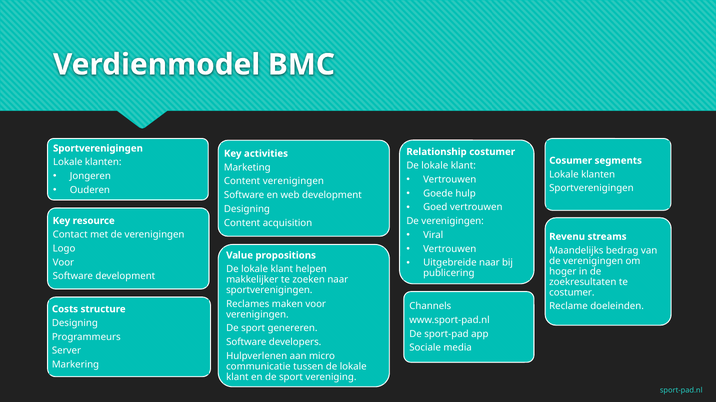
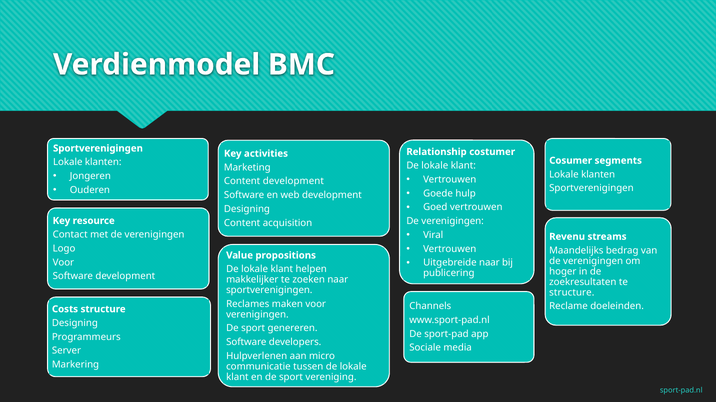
Content verenigingen: verenigingen -> development (293, 182)
costumer: costumer -> structure (572, 293)
